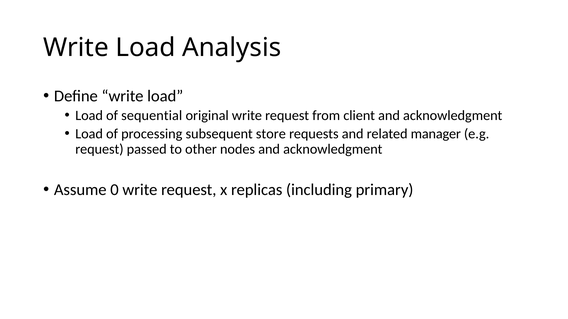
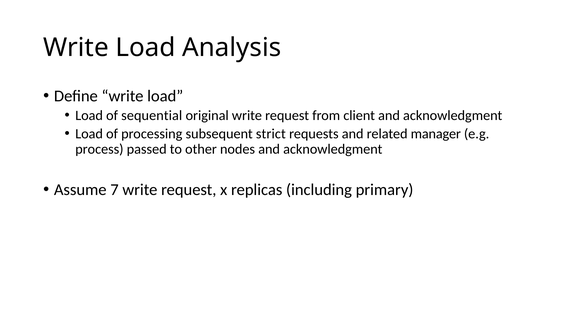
store: store -> strict (271, 134)
request: request -> process (99, 149)
0: 0 -> 7 (115, 190)
